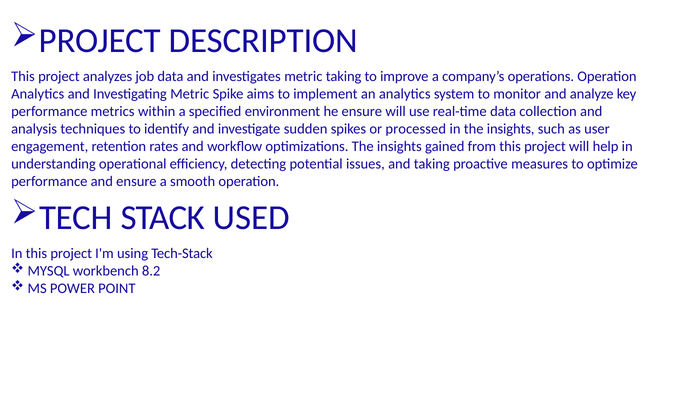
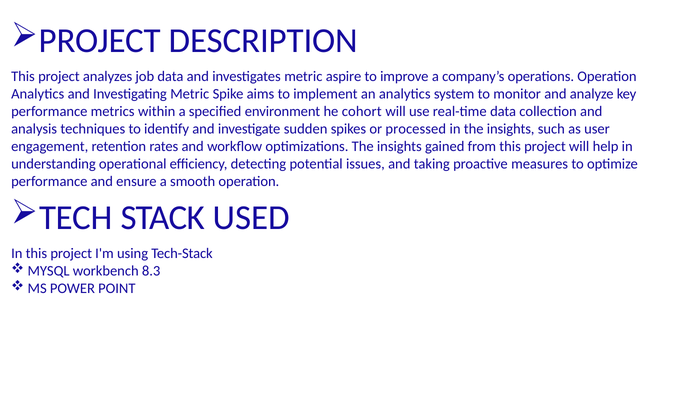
metric taking: taking -> aspire (344, 76)
he ensure: ensure -> cohort (362, 111)
8.2: 8.2 -> 8.3 (151, 271)
